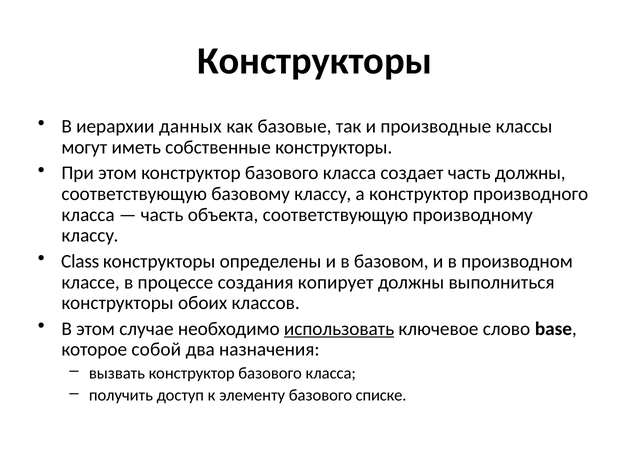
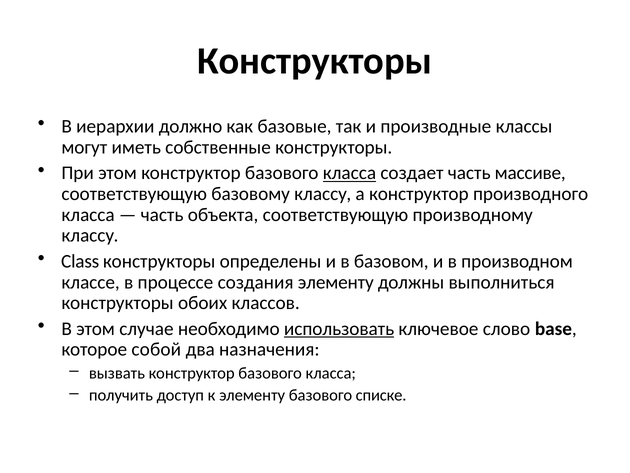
данных: данных -> должно (191, 126)
класса underline: none -> present (349, 173)
часть должны: должны -> массиве (530, 173)
создания копирует: копирует -> элементу (336, 282)
